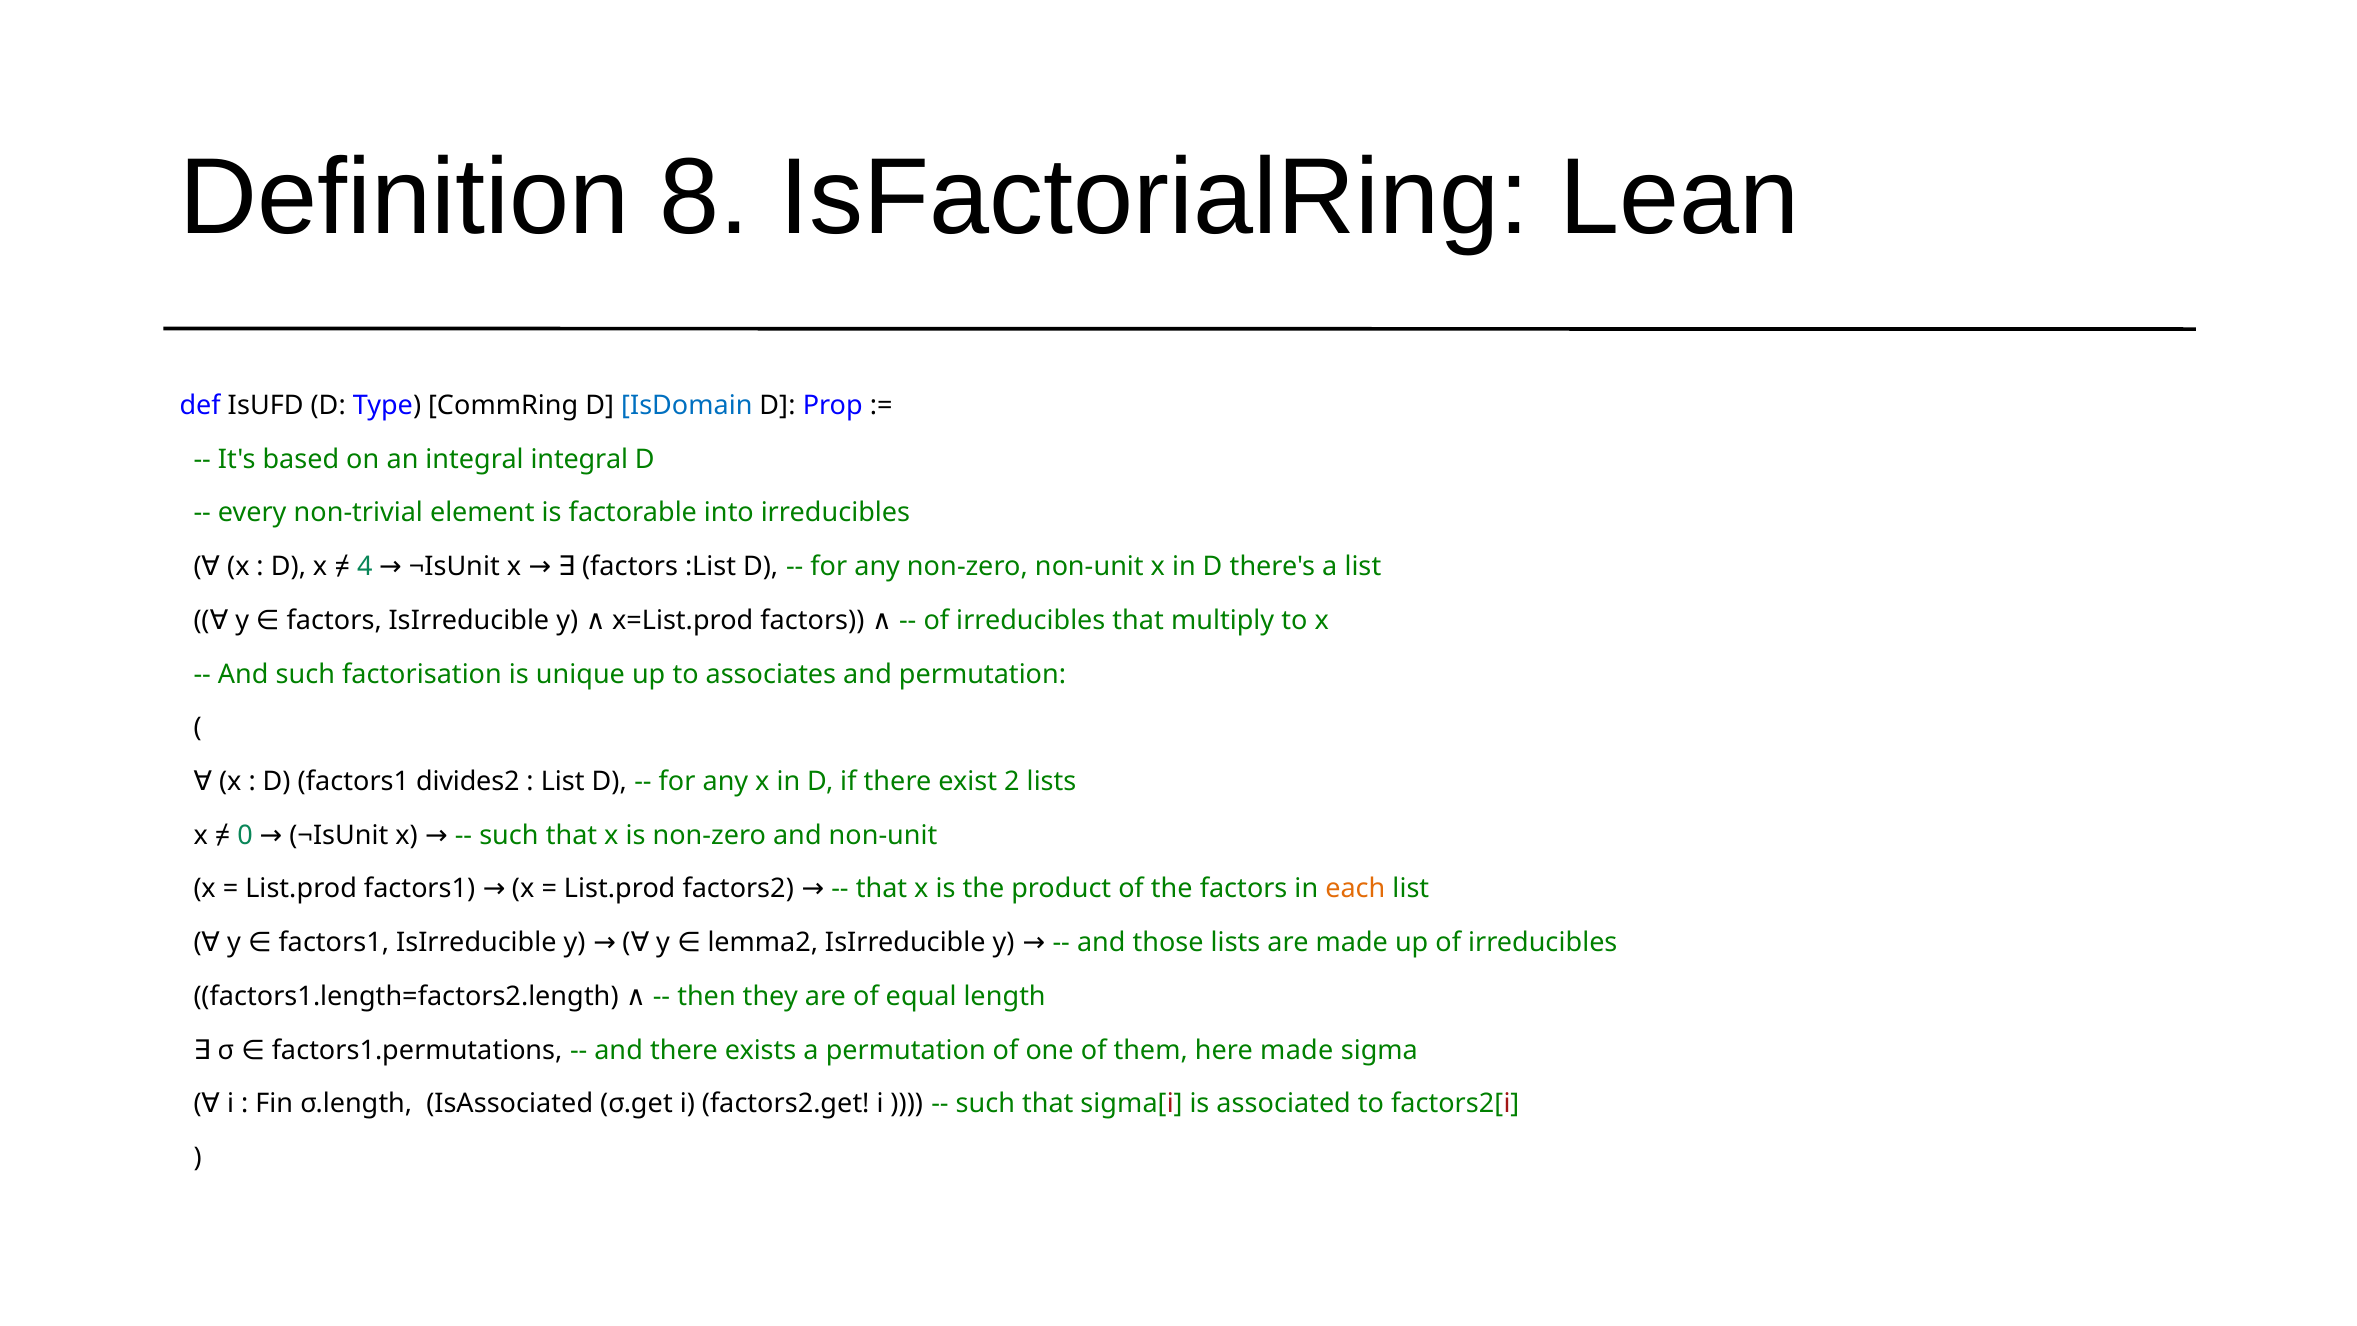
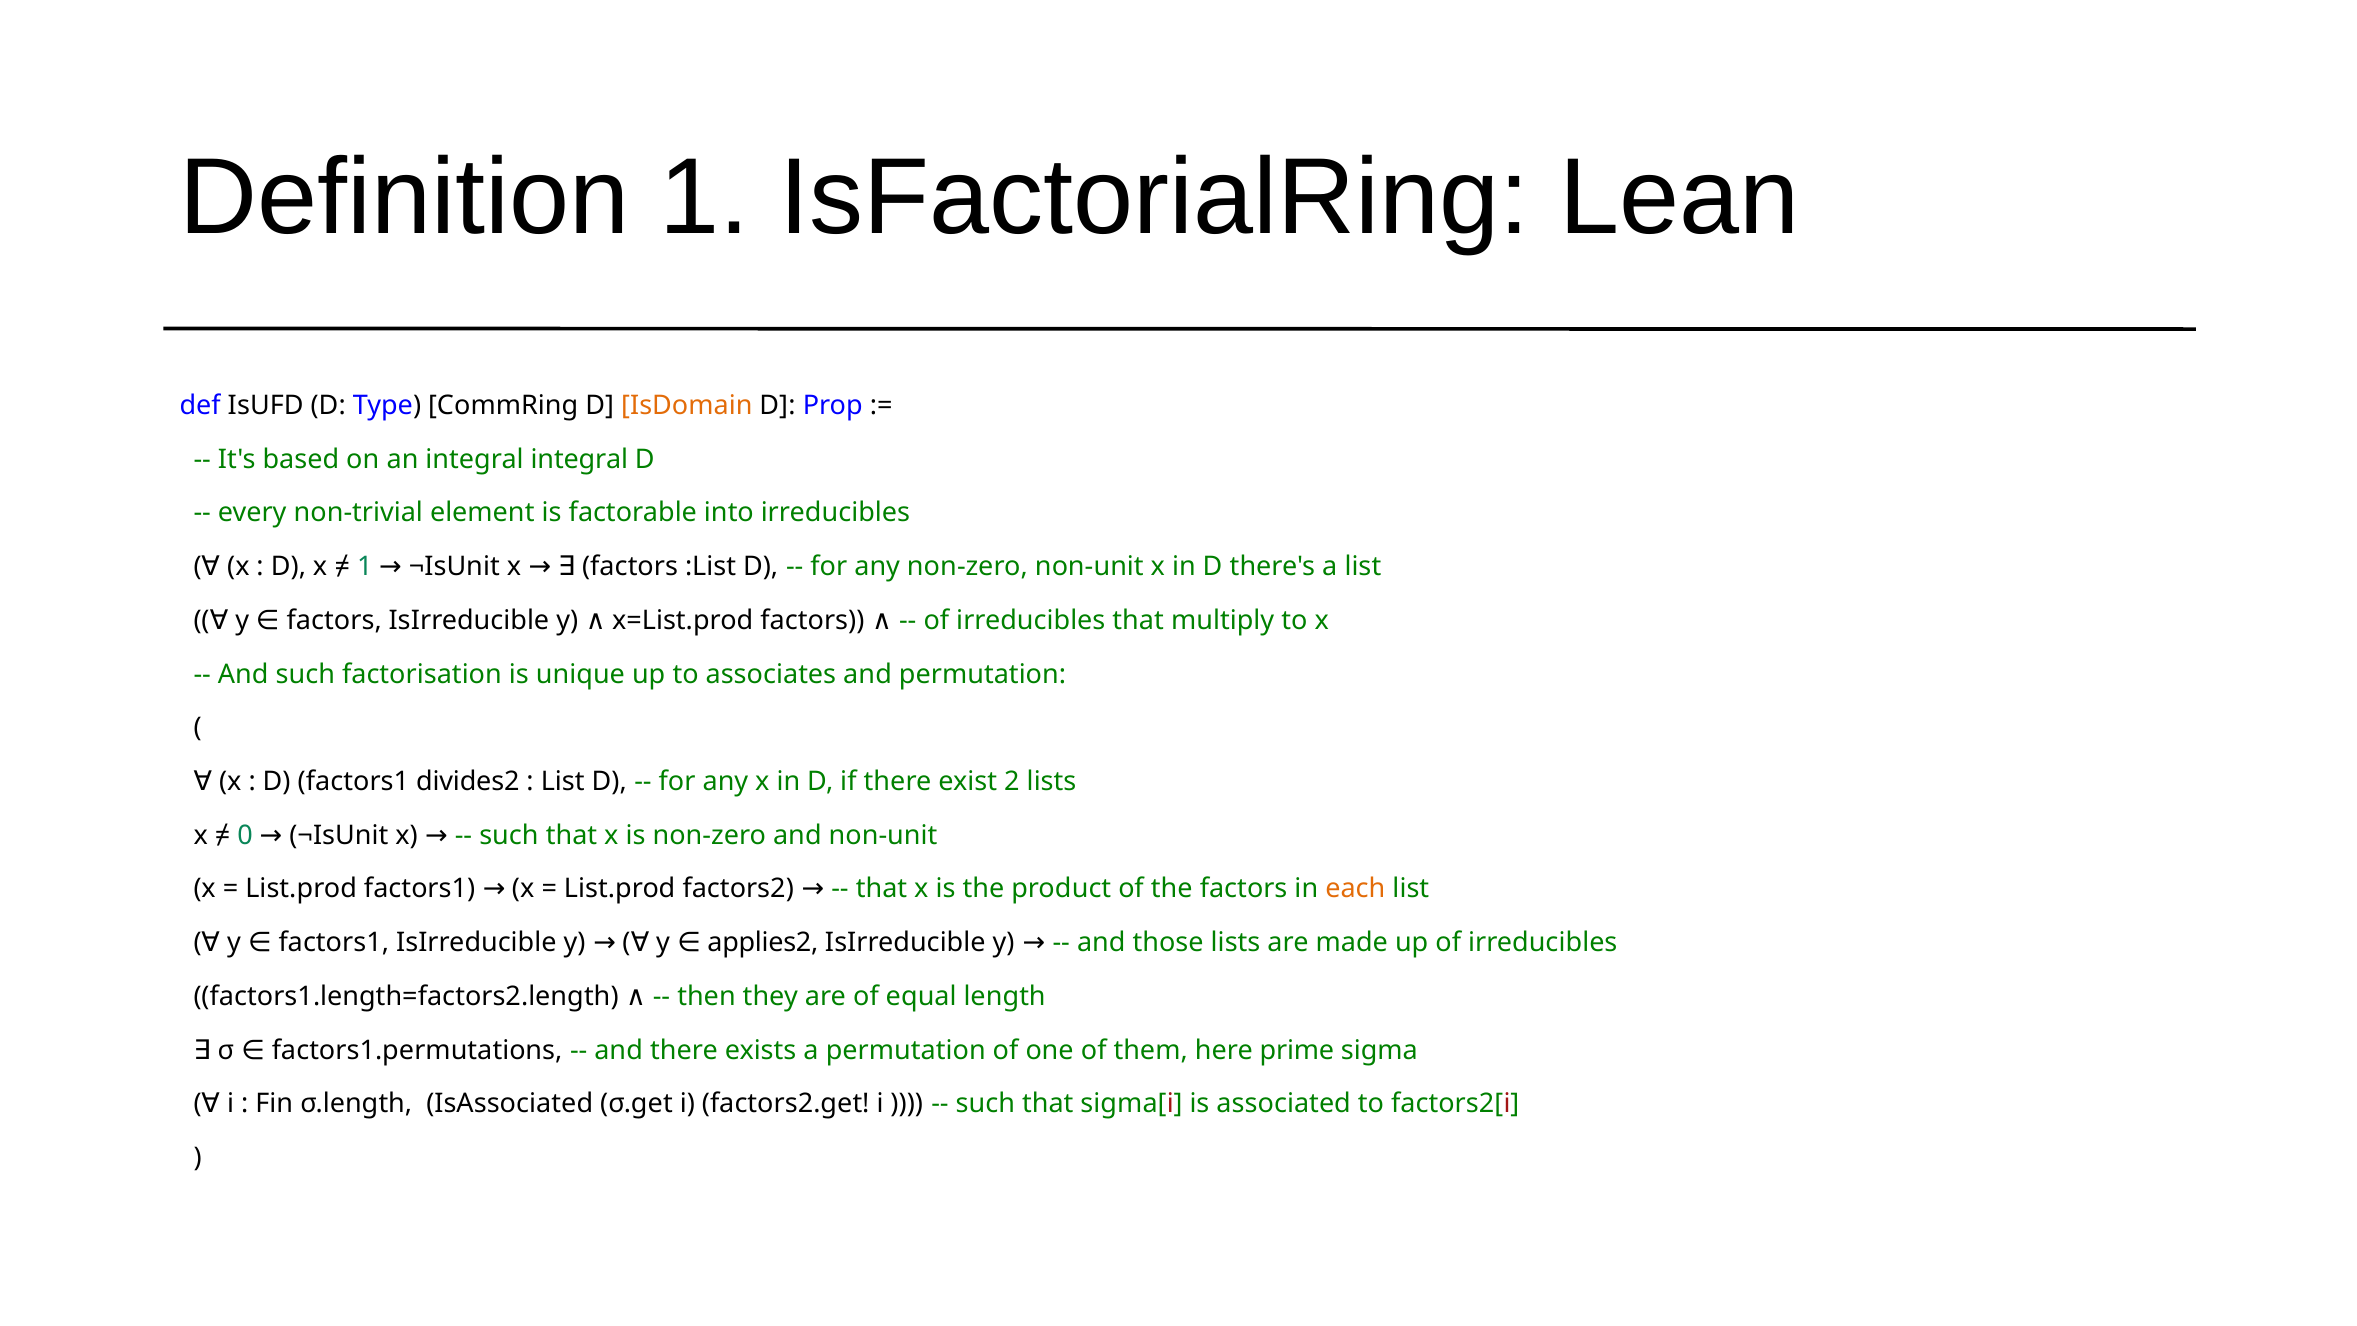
Definition 8: 8 -> 1 (705, 198)
IsDomain colour: blue -> orange (687, 405)
4: 4 -> 1 (365, 567)
lemma2: lemma2 -> applies2 (763, 943)
here made: made -> prime (1297, 1050)
